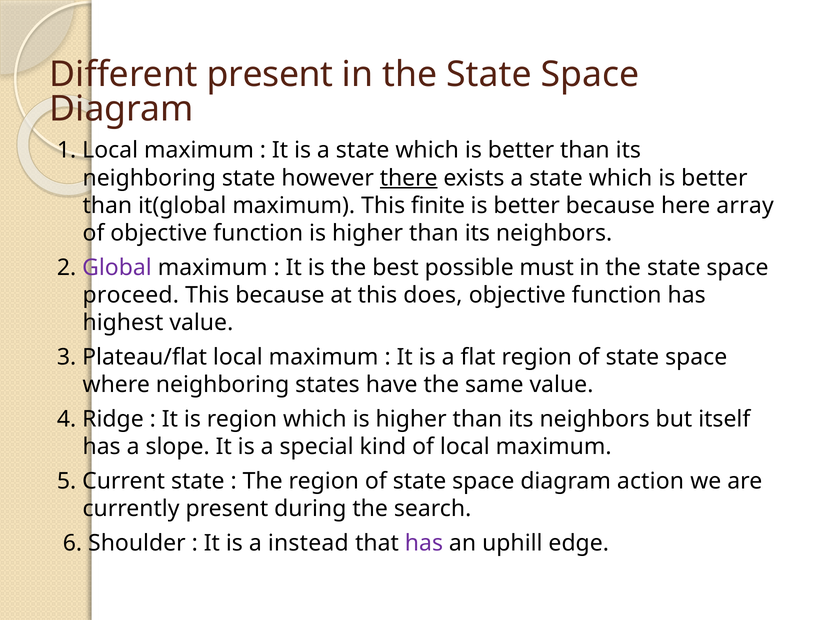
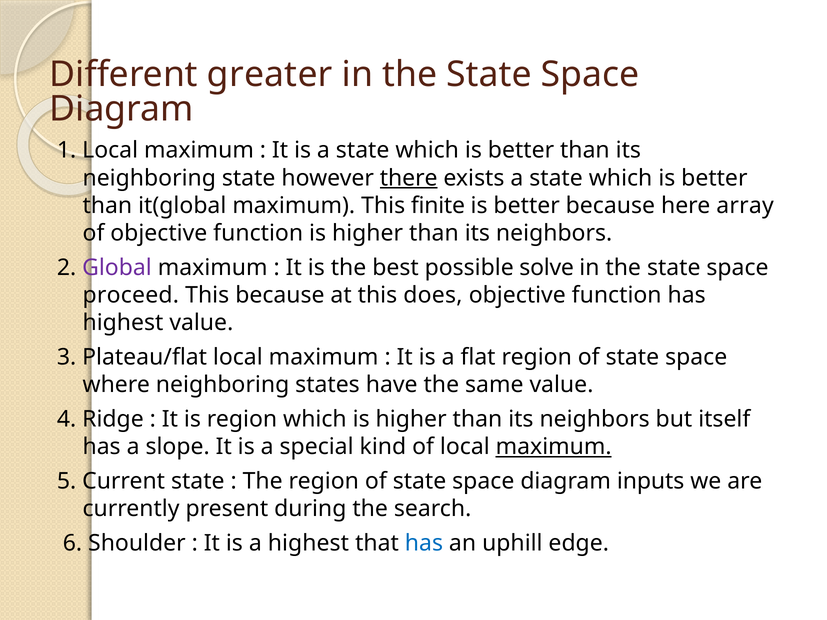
Different present: present -> greater (270, 75)
must: must -> solve (547, 268)
maximum underline: none -> present (554, 447)
action: action -> inputs (651, 481)
a instead: instead -> highest (308, 543)
has colour: purple -> blue (424, 543)
